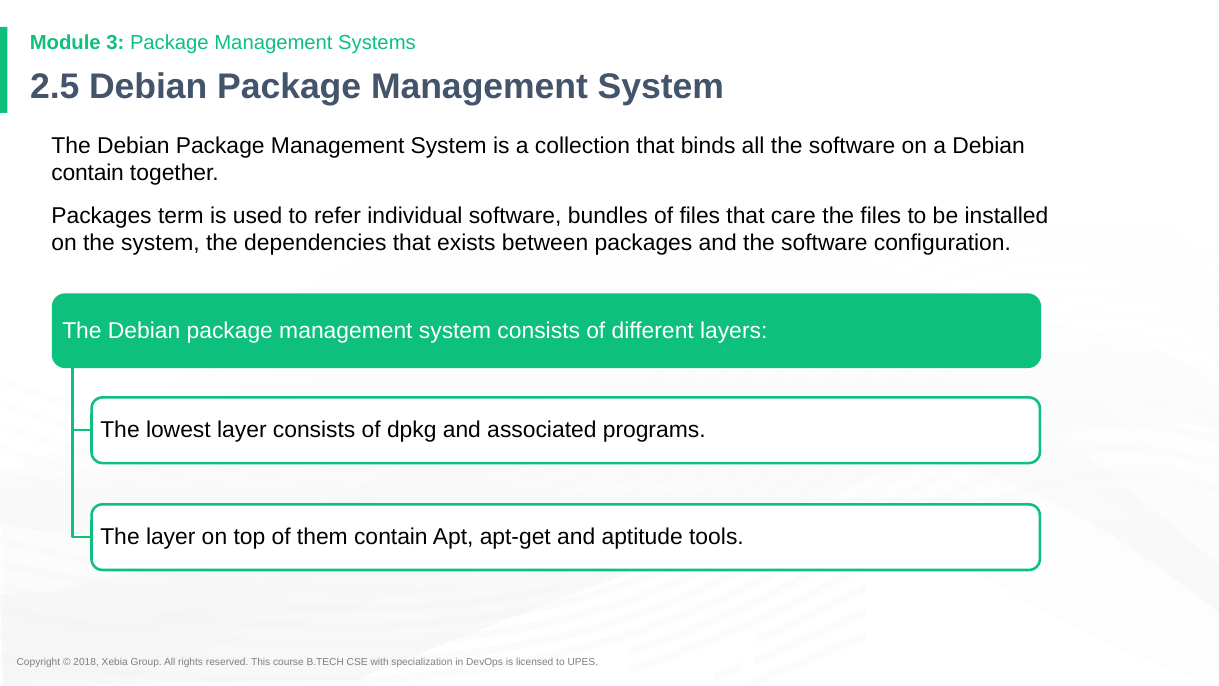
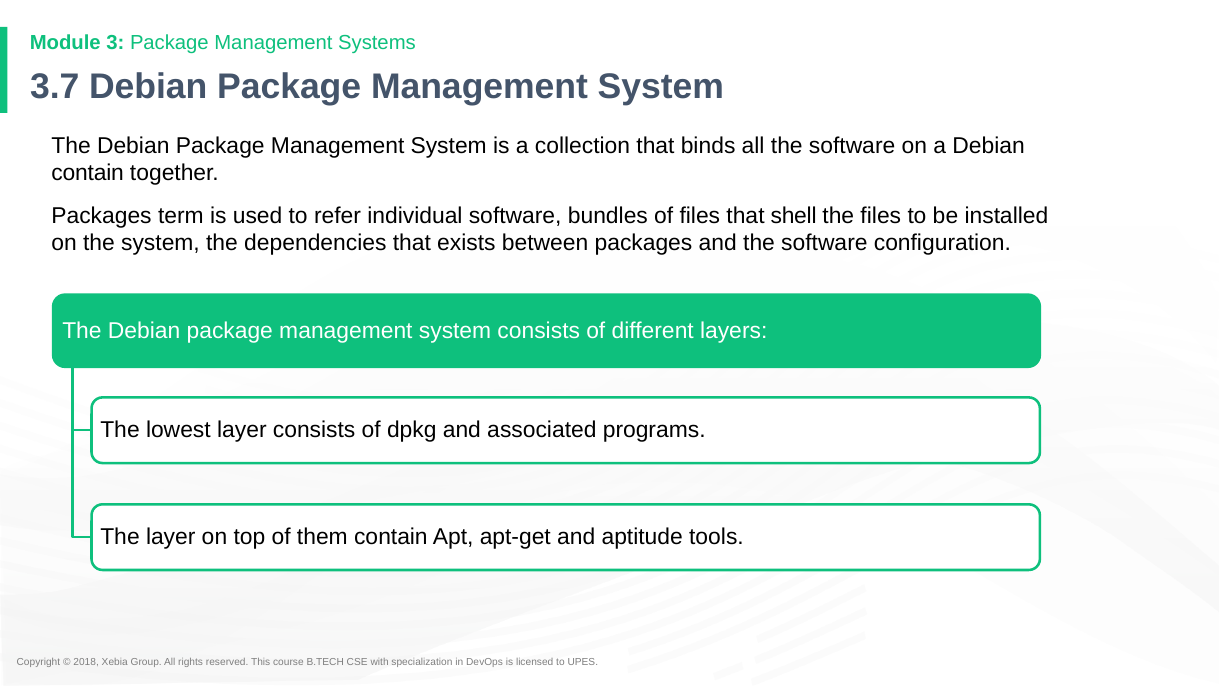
2.5: 2.5 -> 3.7 (55, 87)
care: care -> shell (794, 216)
